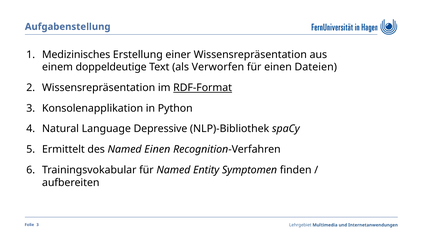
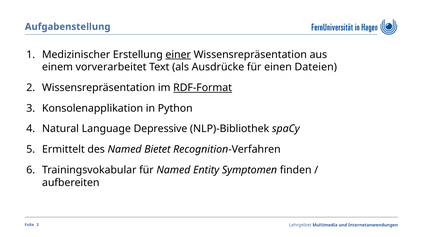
Medizinisches: Medizinisches -> Medizinischer (76, 55)
einer underline: none -> present (178, 55)
doppeldeutige: doppeldeutige -> vorverarbeitet (111, 67)
Verworfen: Verworfen -> Ausdrücke (218, 67)
Named Einen: Einen -> Bietet (157, 149)
